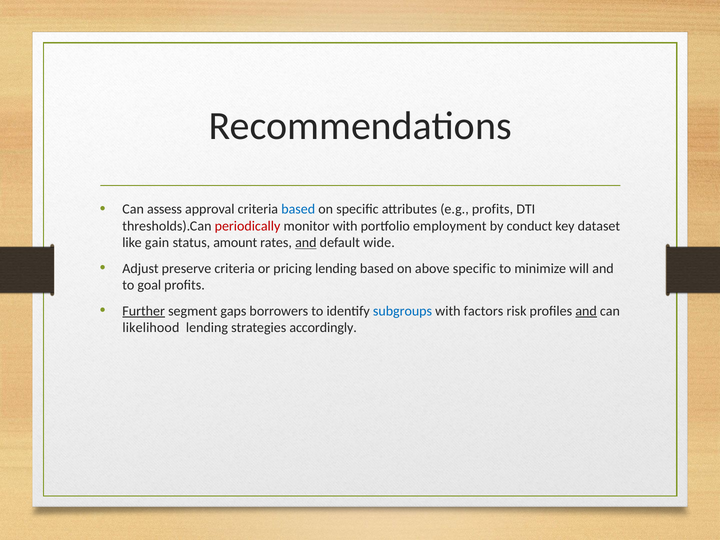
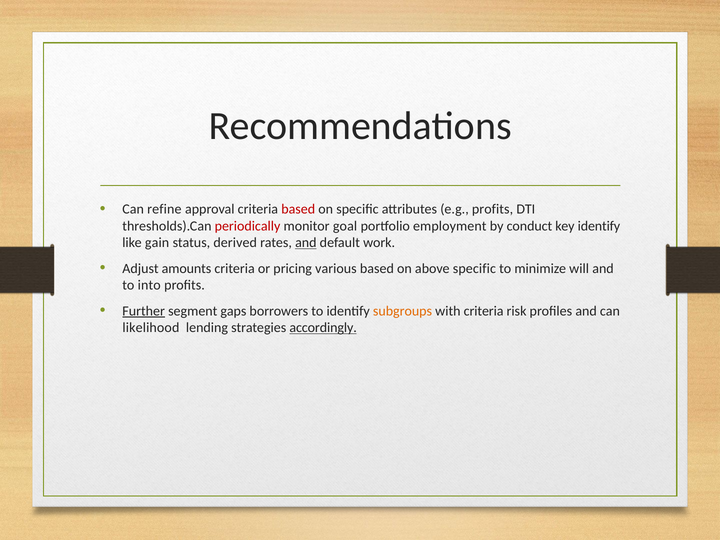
assess: assess -> refine (164, 209)
based colour: blue -> red (298, 209)
monitor with: with -> goal (345, 226)
key dataset: dataset -> identify (599, 226)
amount: amount -> derived (235, 243)
wide: wide -> work (379, 243)
preserve: preserve -> amounts (187, 268)
pricing lending: lending -> various (336, 268)
goal: goal -> into (149, 285)
subgroups colour: blue -> orange (403, 311)
with factors: factors -> criteria (484, 311)
and underline: present -> none (586, 311)
accordingly underline: none -> present (323, 328)
